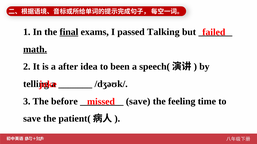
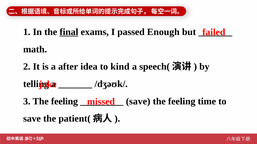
Talking: Talking -> Enough (163, 32)
math underline: present -> none (35, 49)
been: been -> kind (120, 67)
3 The before: before -> feeling (64, 102)
